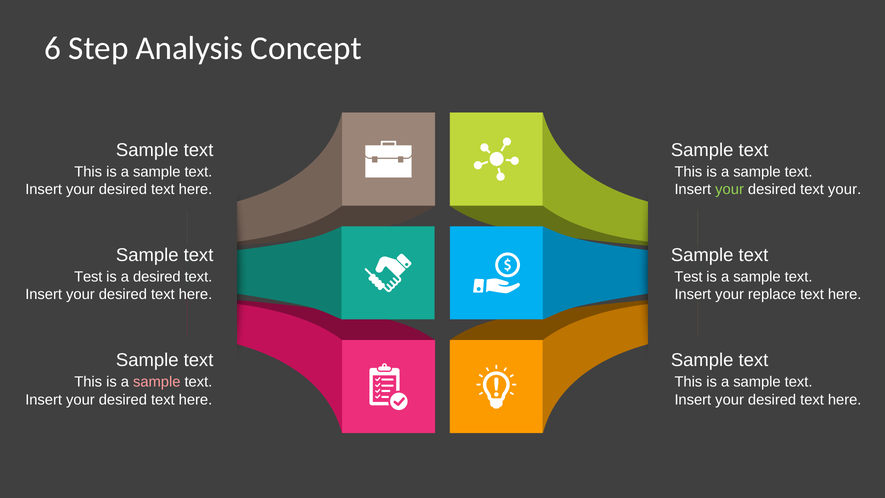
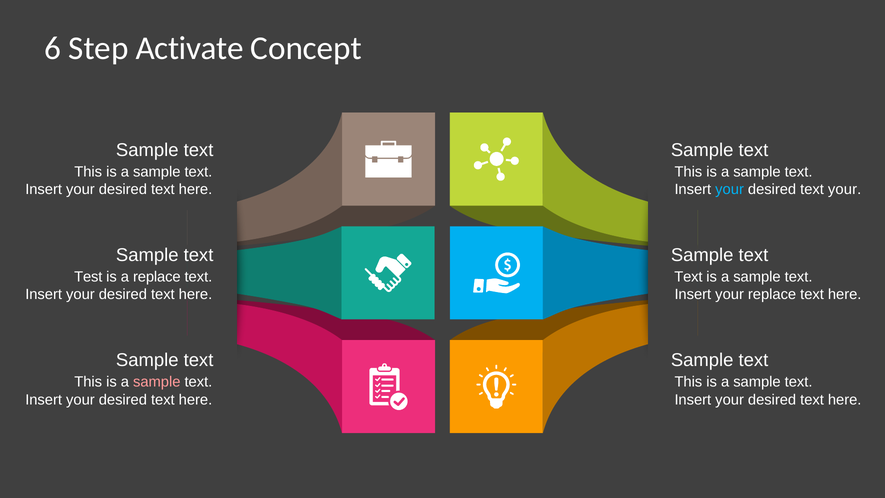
Analysis: Analysis -> Activate (190, 48)
your colour: light green -> light blue (730, 189)
a desired: desired -> replace (157, 277)
Test: Test -> Text (688, 277)
